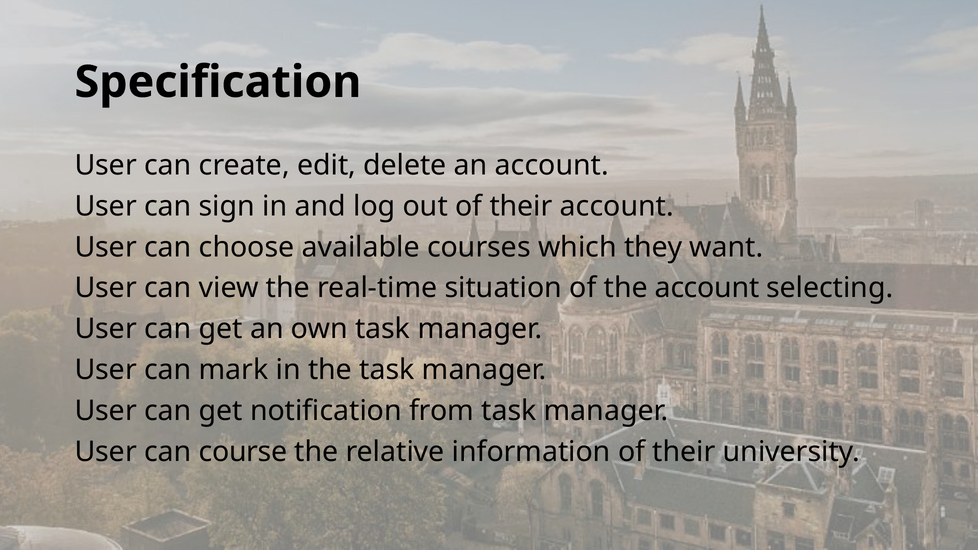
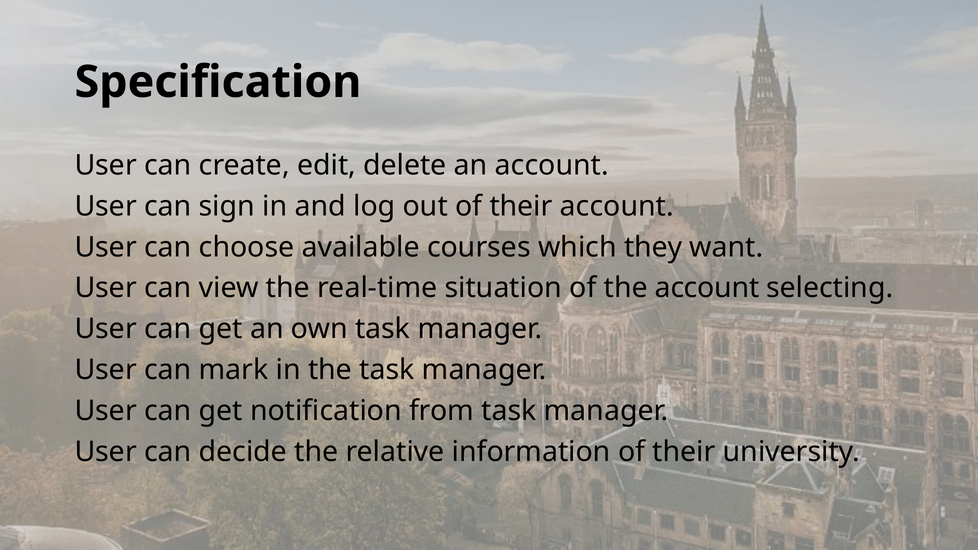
course: course -> decide (243, 452)
